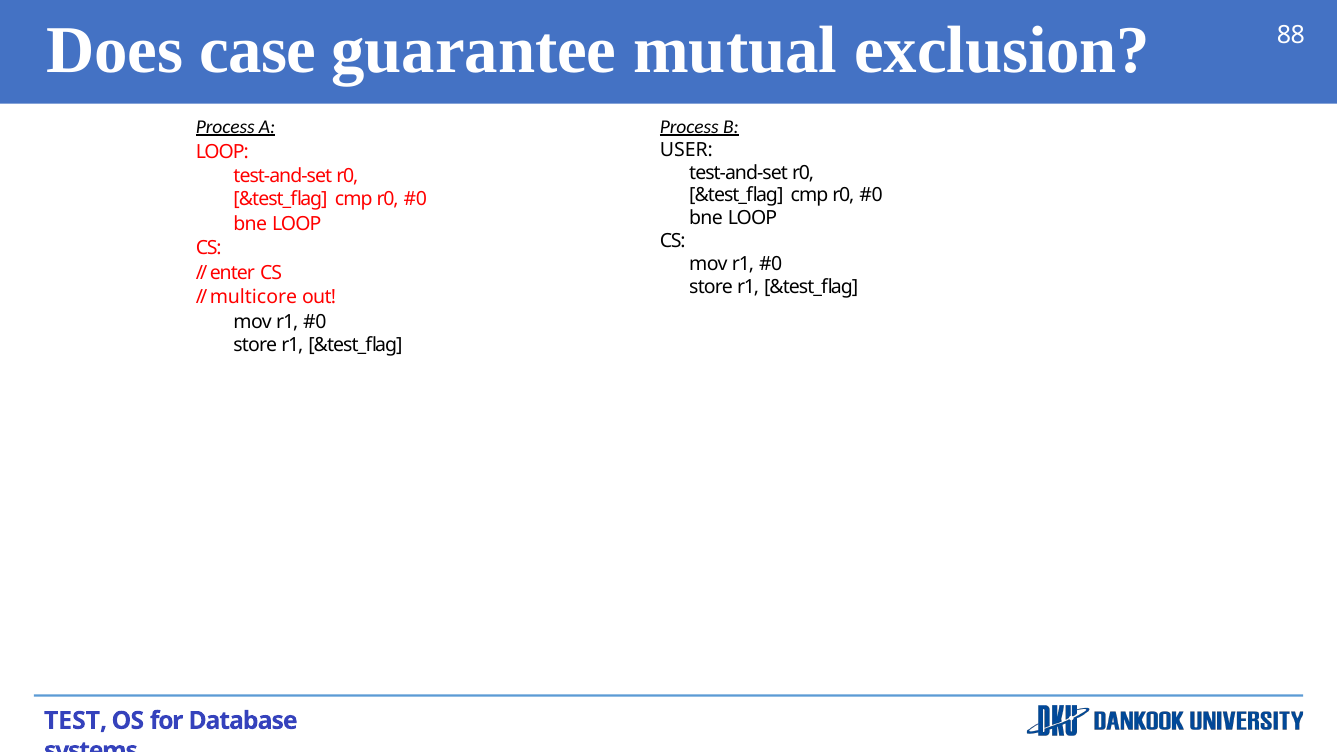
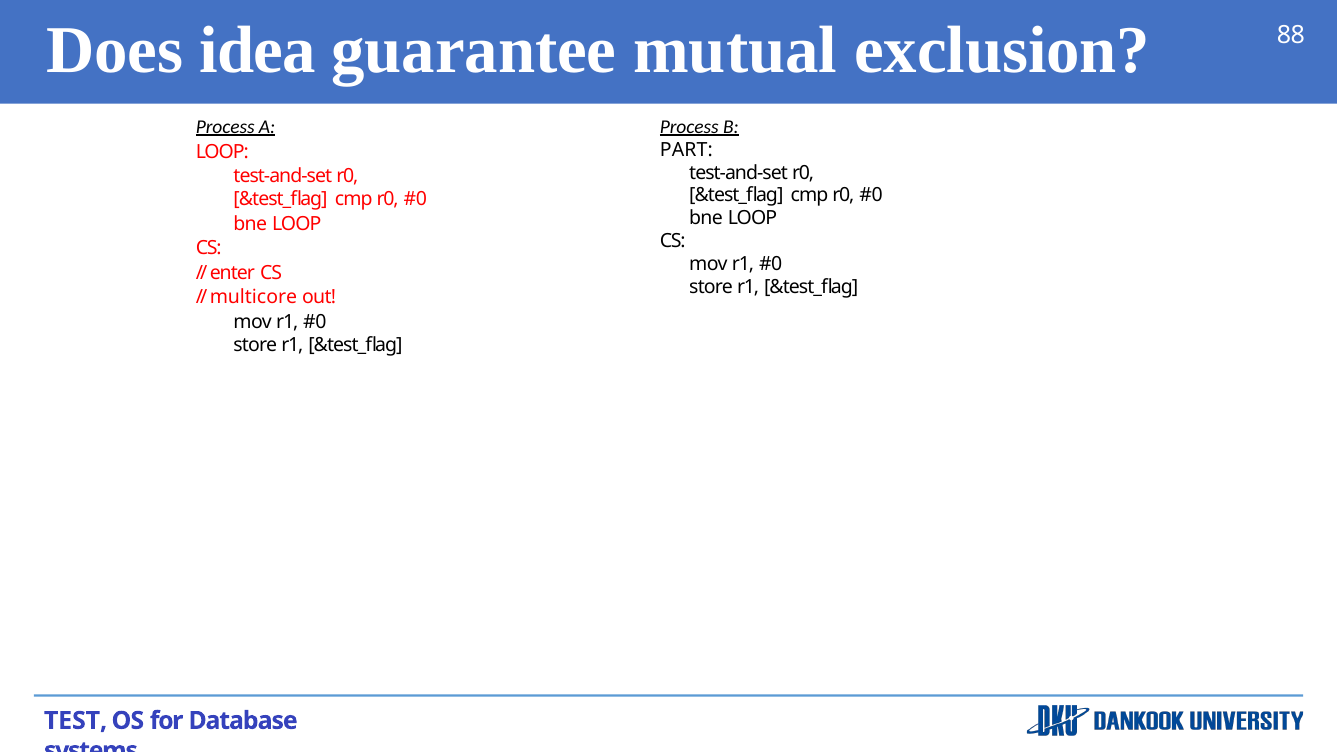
case: case -> idea (258, 51)
USER: USER -> PART (686, 150)
